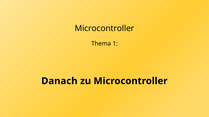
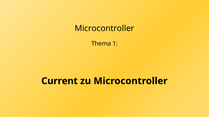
Danach: Danach -> Current (60, 81)
